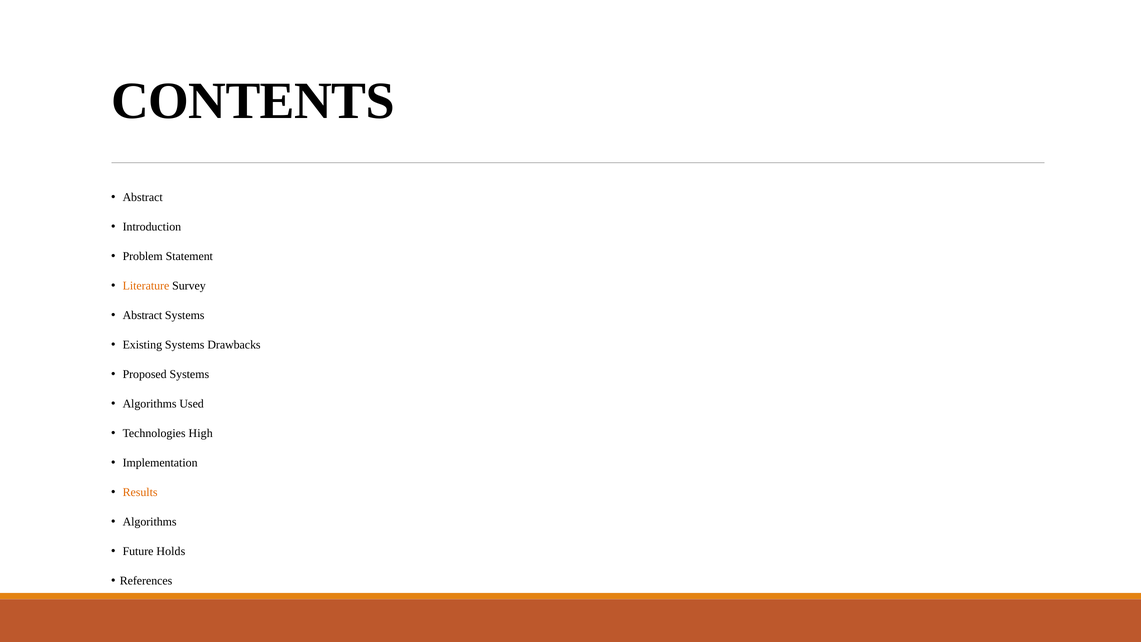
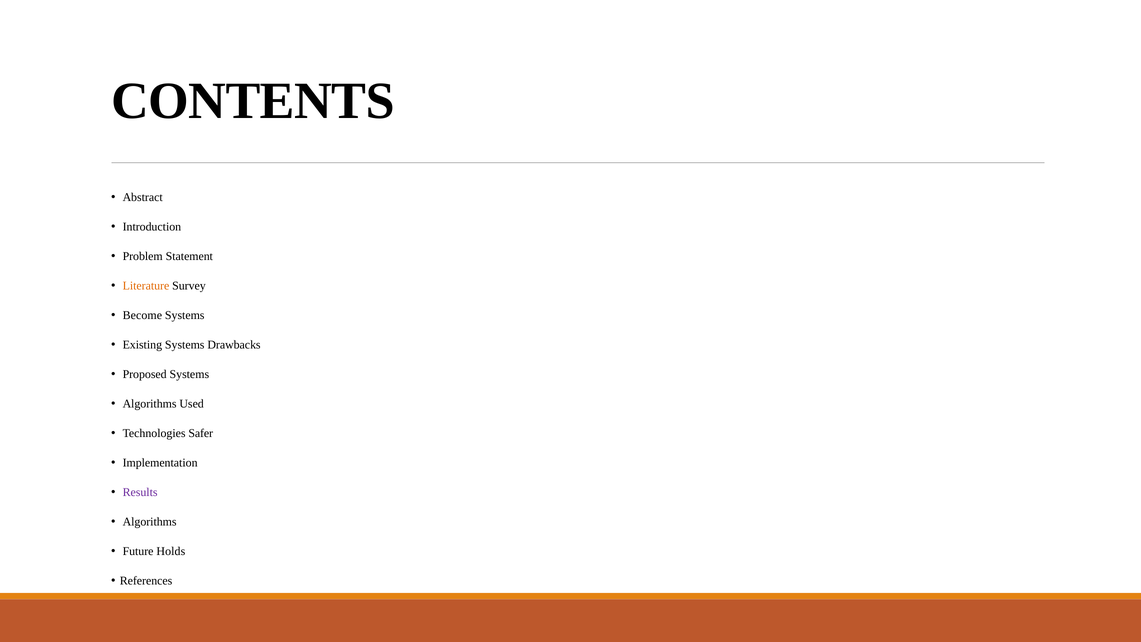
Abstract: Abstract -> Become (142, 315)
High: High -> Safer (201, 433)
Results colour: orange -> purple (140, 492)
